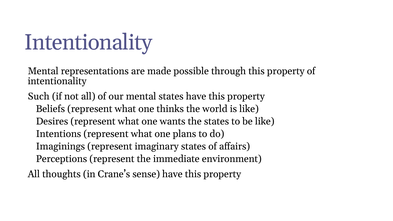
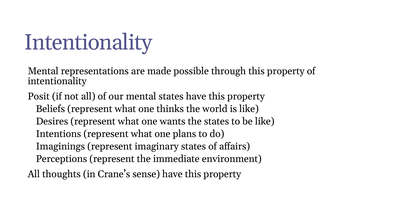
Such: Such -> Posit (39, 96)
